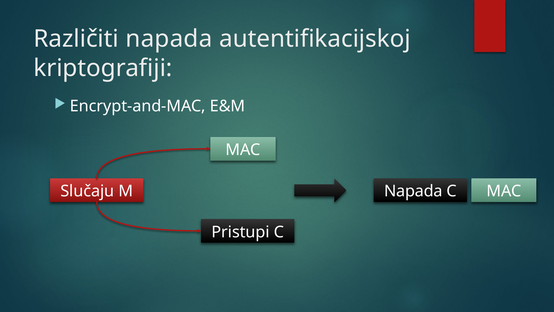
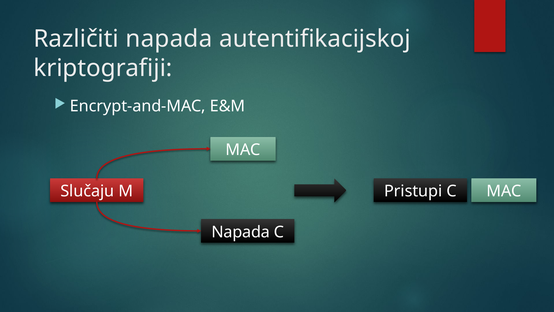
Napada: Napada -> Pristupi (413, 191)
Pristupi: Pristupi -> Napada (241, 232)
